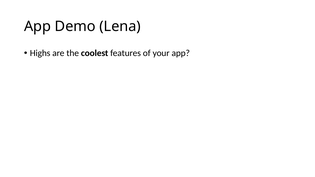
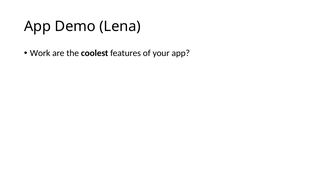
Highs: Highs -> Work (40, 53)
